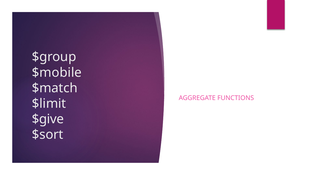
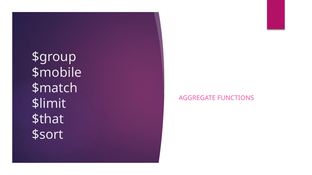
$give: $give -> $that (48, 119)
